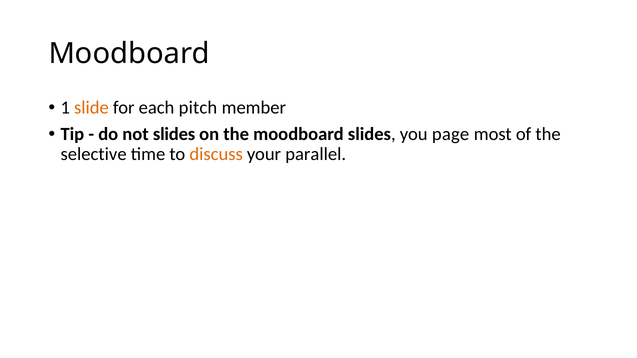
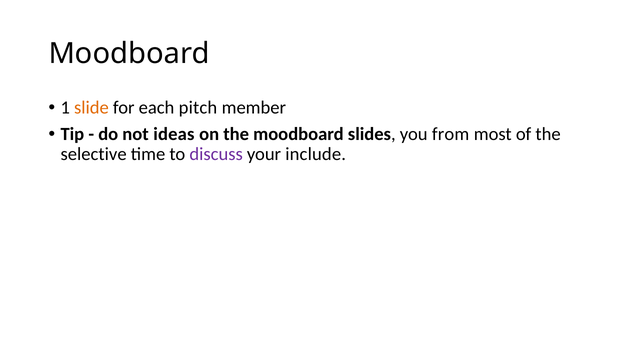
not slides: slides -> ideas (174, 134)
page: page -> from (451, 134)
discuss colour: orange -> purple (216, 154)
parallel: parallel -> include (316, 154)
